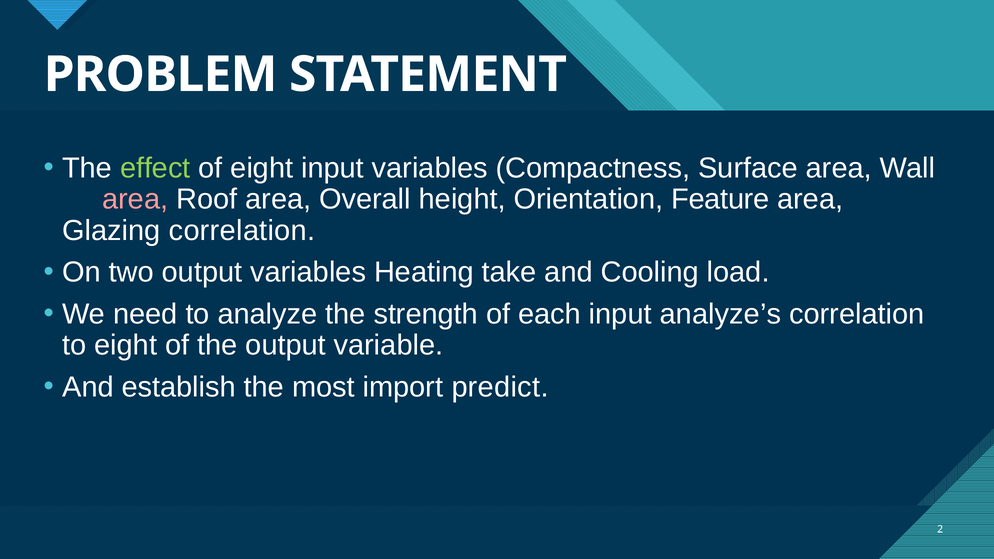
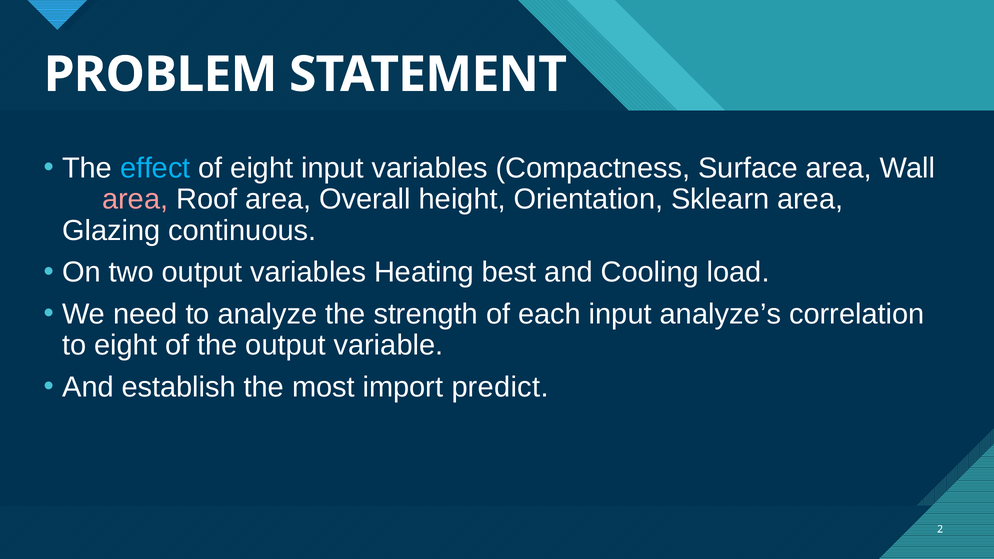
effect colour: light green -> light blue (155, 168)
Feature: Feature -> Sklearn (720, 199)
Glazing correlation: correlation -> continuous (242, 231)
take: take -> best (509, 272)
